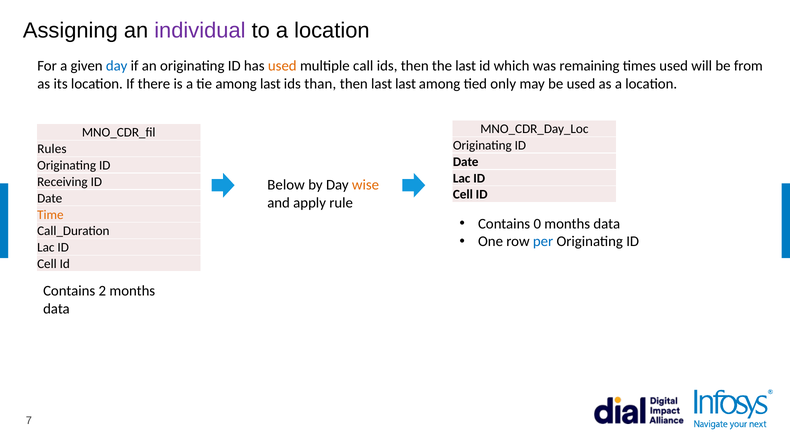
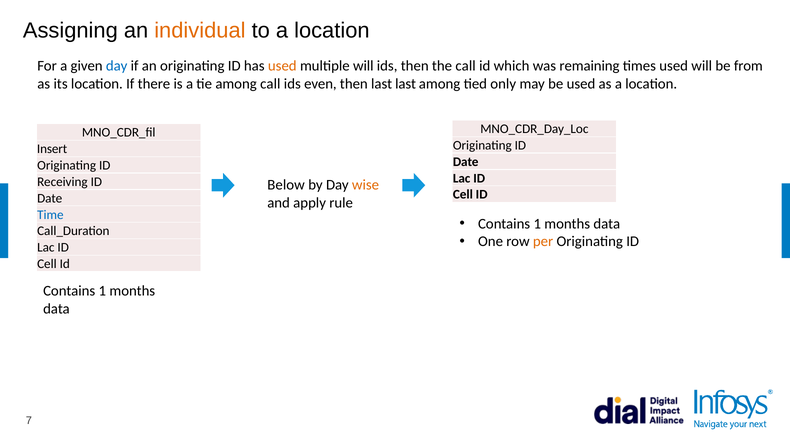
individual colour: purple -> orange (200, 31)
multiple call: call -> will (363, 66)
the last: last -> call (466, 66)
among last: last -> call (270, 84)
than: than -> even (320, 84)
Rules: Rules -> Insert (52, 149)
Time colour: orange -> blue (50, 215)
0: 0 -> 1 (537, 224)
per colour: blue -> orange (543, 242)
2: 2 -> 1 (102, 291)
